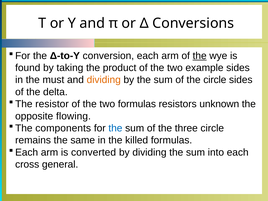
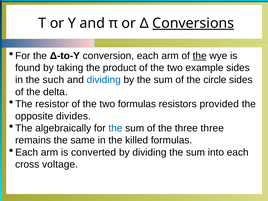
Conversions underline: none -> present (193, 23)
must: must -> such (53, 80)
dividing colour: orange -> blue (104, 80)
unknown: unknown -> provided (219, 104)
flowing: flowing -> divides (73, 116)
components: components -> algebraically (63, 128)
three circle: circle -> three (212, 128)
general: general -> voltage (60, 164)
